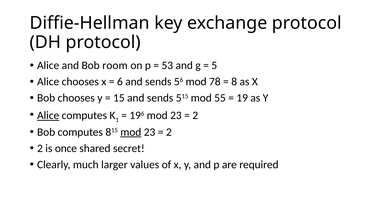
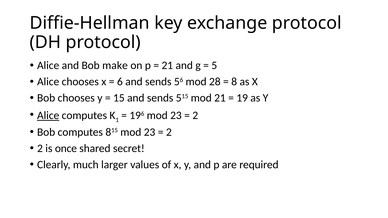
room: room -> make (115, 66)
53: 53 -> 21 (167, 66)
78: 78 -> 28 (215, 82)
mod 55: 55 -> 21 (220, 98)
mod underline: present -> none (131, 132)
